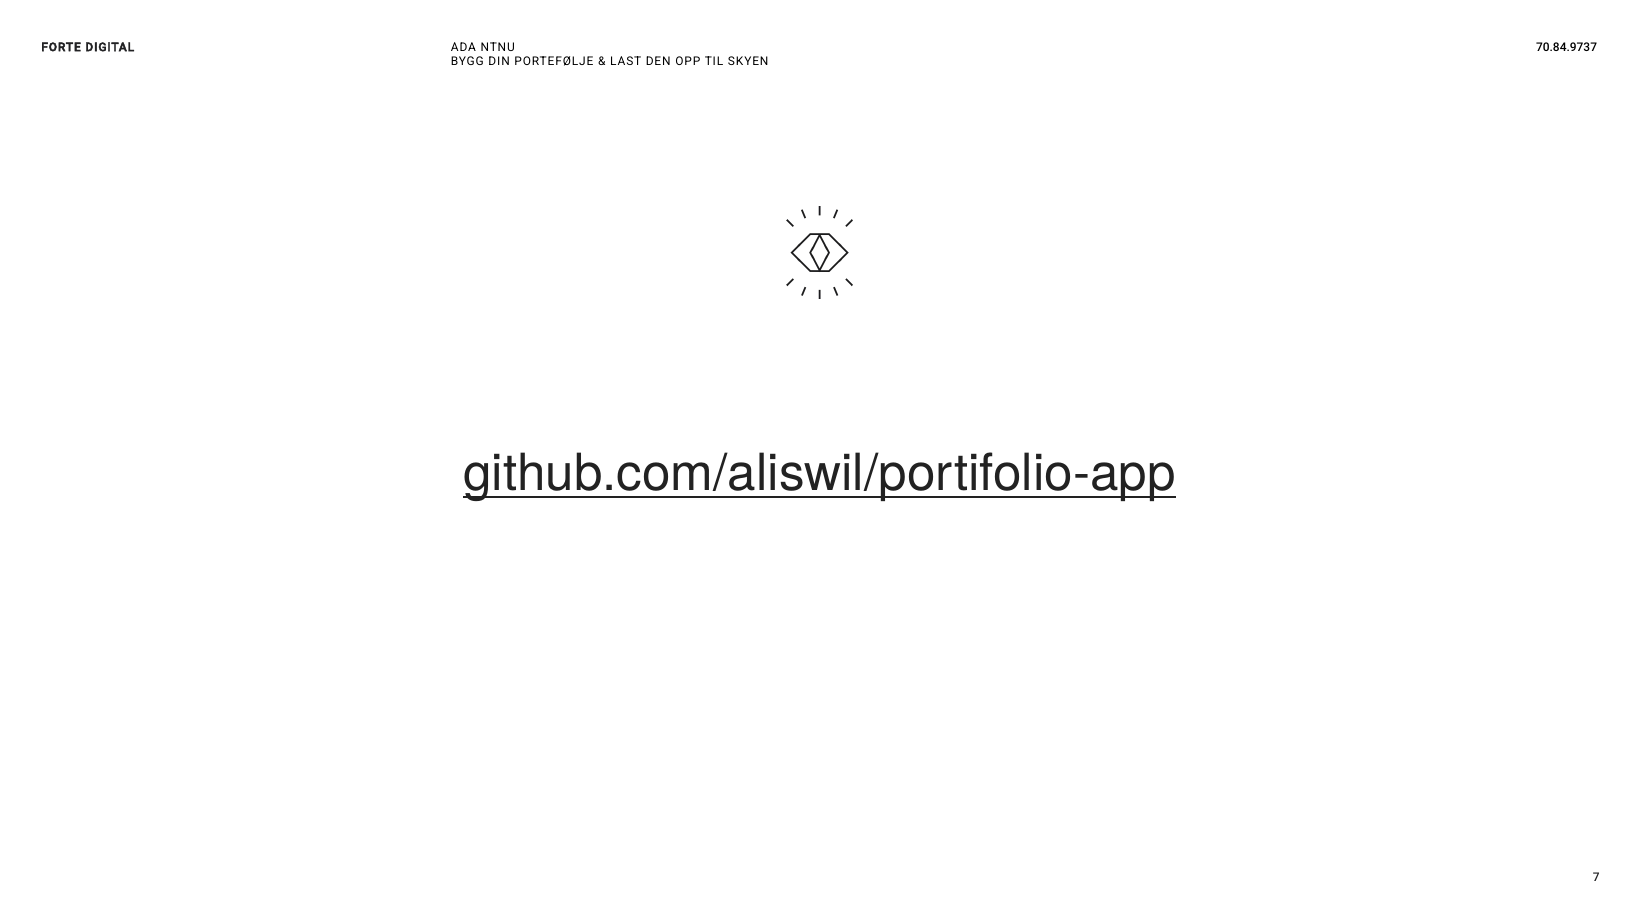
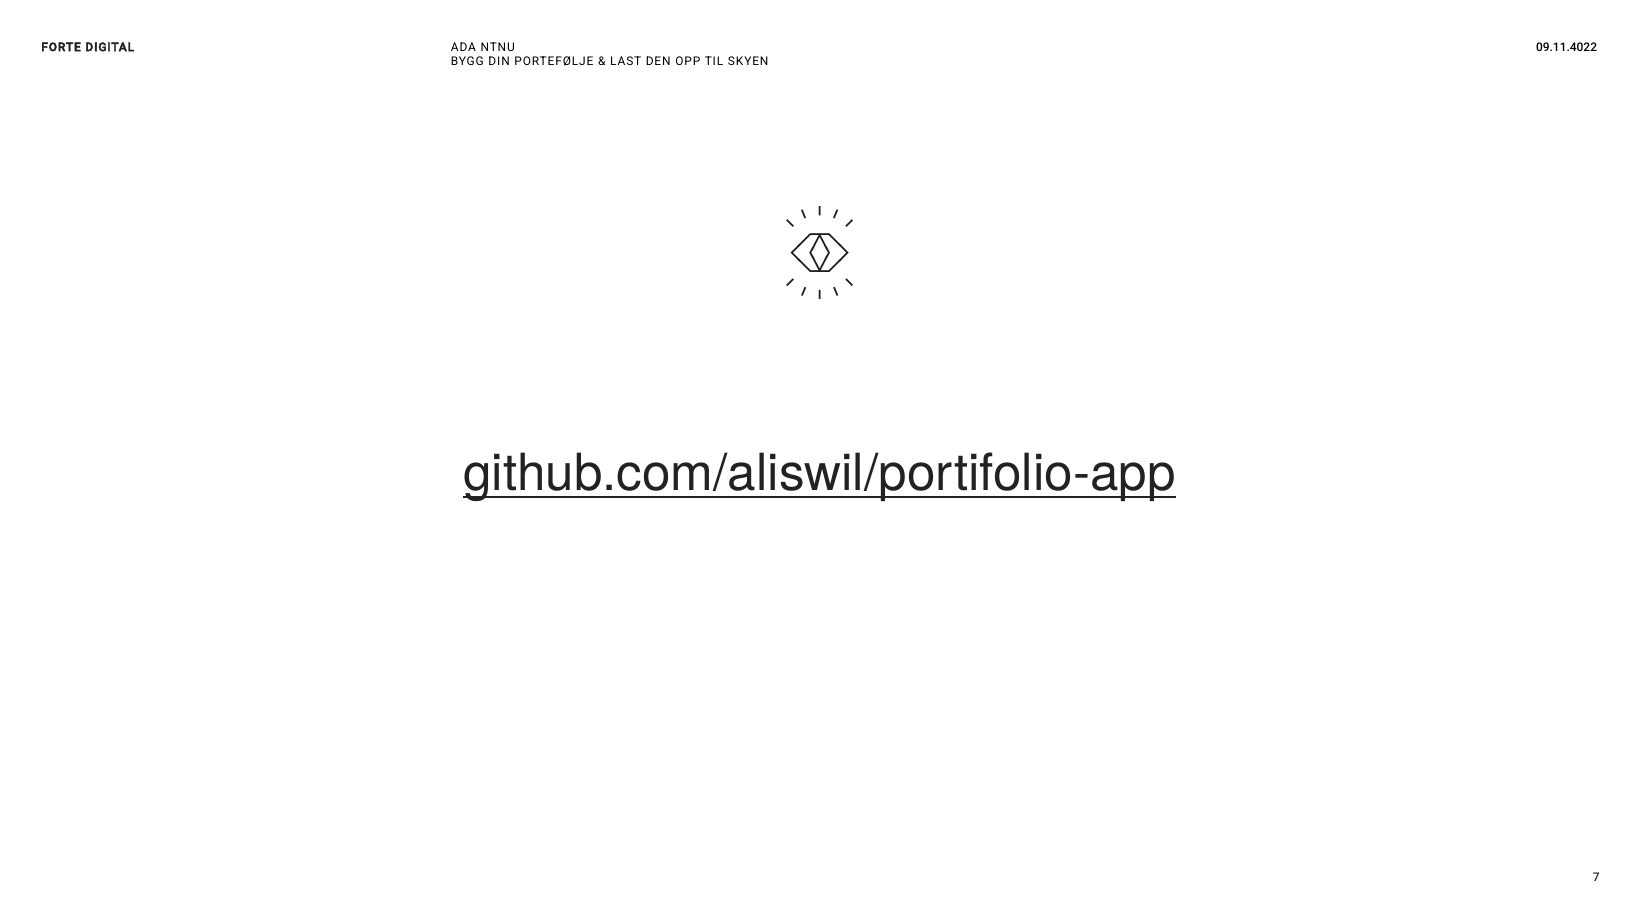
70.84.9737: 70.84.9737 -> 09.11.4022 (1567, 47)
